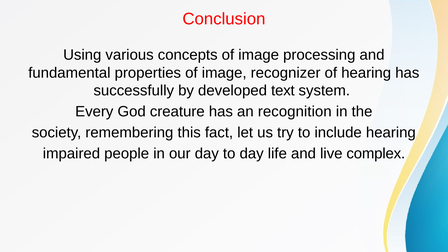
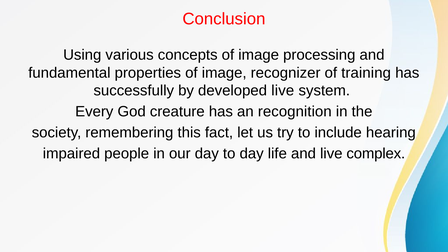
of hearing: hearing -> training (366, 73)
developed text: text -> live (283, 91)
